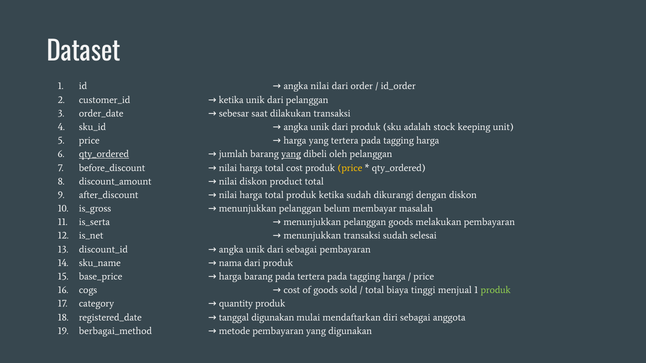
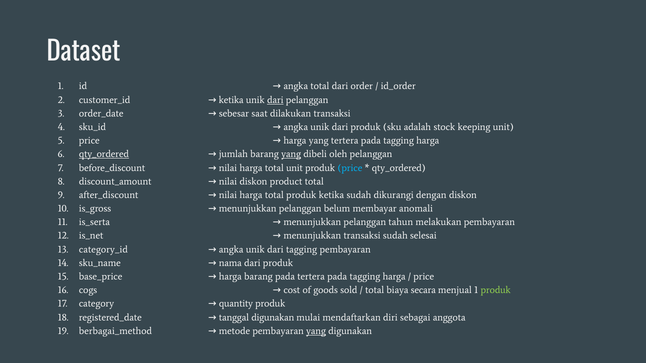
angka nilai: nilai -> total (320, 86)
dari underline: none -> present (275, 100)
total cost: cost -> unit (294, 168)
price colour: yellow -> light blue (350, 168)
masalah: masalah -> anomali (416, 209)
pelanggan goods: goods -> tahun (401, 222)
discount_id: discount_id -> category_id (103, 250)
dari sebagai: sebagai -> tagging (302, 250)
tinggi: tinggi -> secara (423, 290)
yang underline: none -> present (316, 331)
